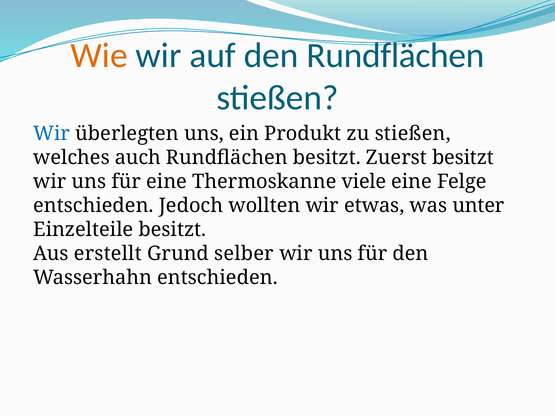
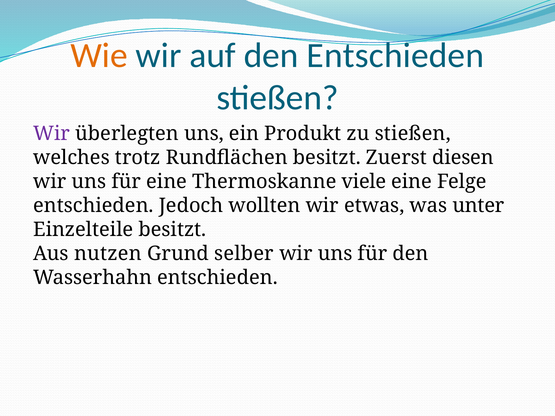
den Rundflächen: Rundflächen -> Entschieden (395, 55)
Wir colour: blue -> purple (52, 134)
auch: auch -> trotz (138, 158)
Zuerst besitzt: besitzt -> diesen (463, 158)
erstellt: erstellt -> nutzen (108, 254)
